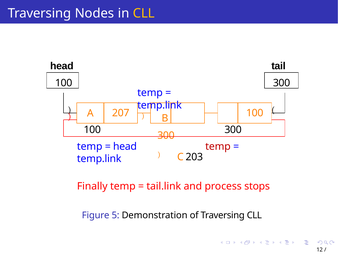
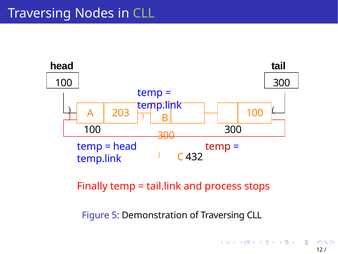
CLL colour: yellow -> light green (144, 13)
207: 207 -> 203 (121, 113)
203: 203 -> 432 (194, 157)
